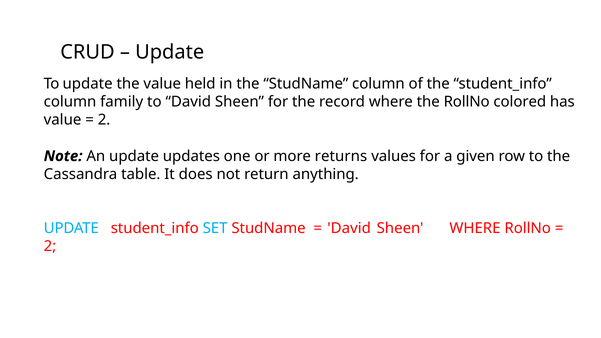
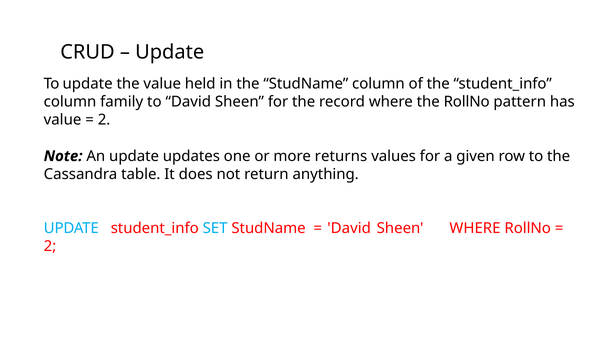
colored: colored -> pattern (520, 102)
